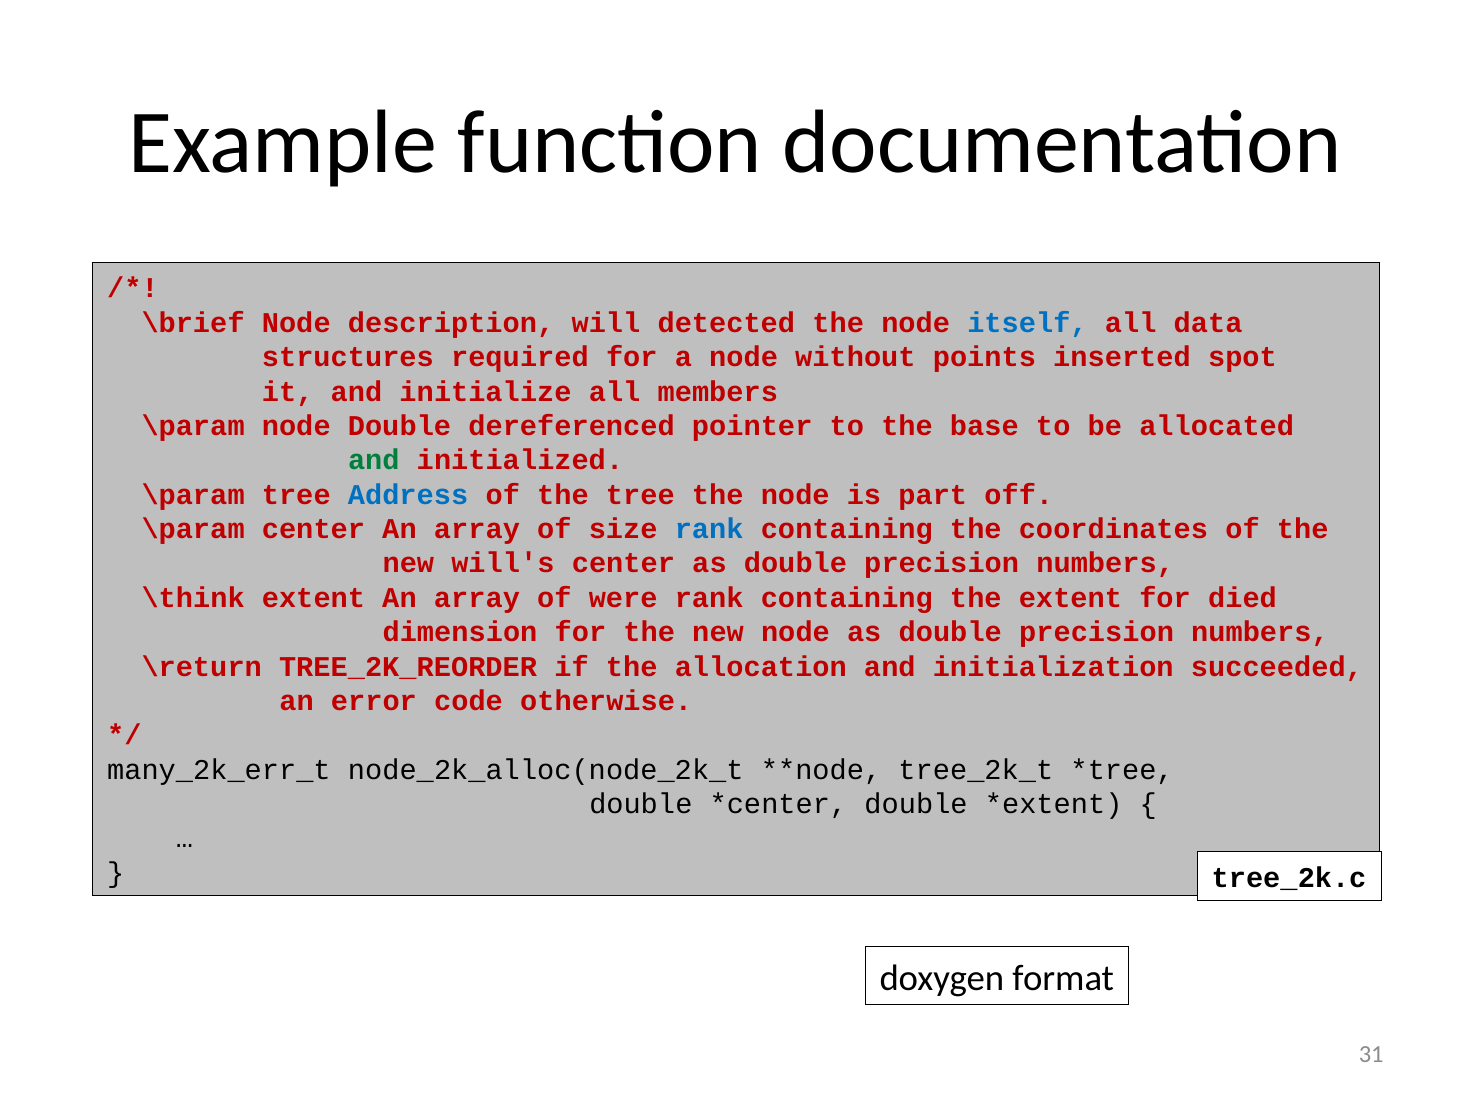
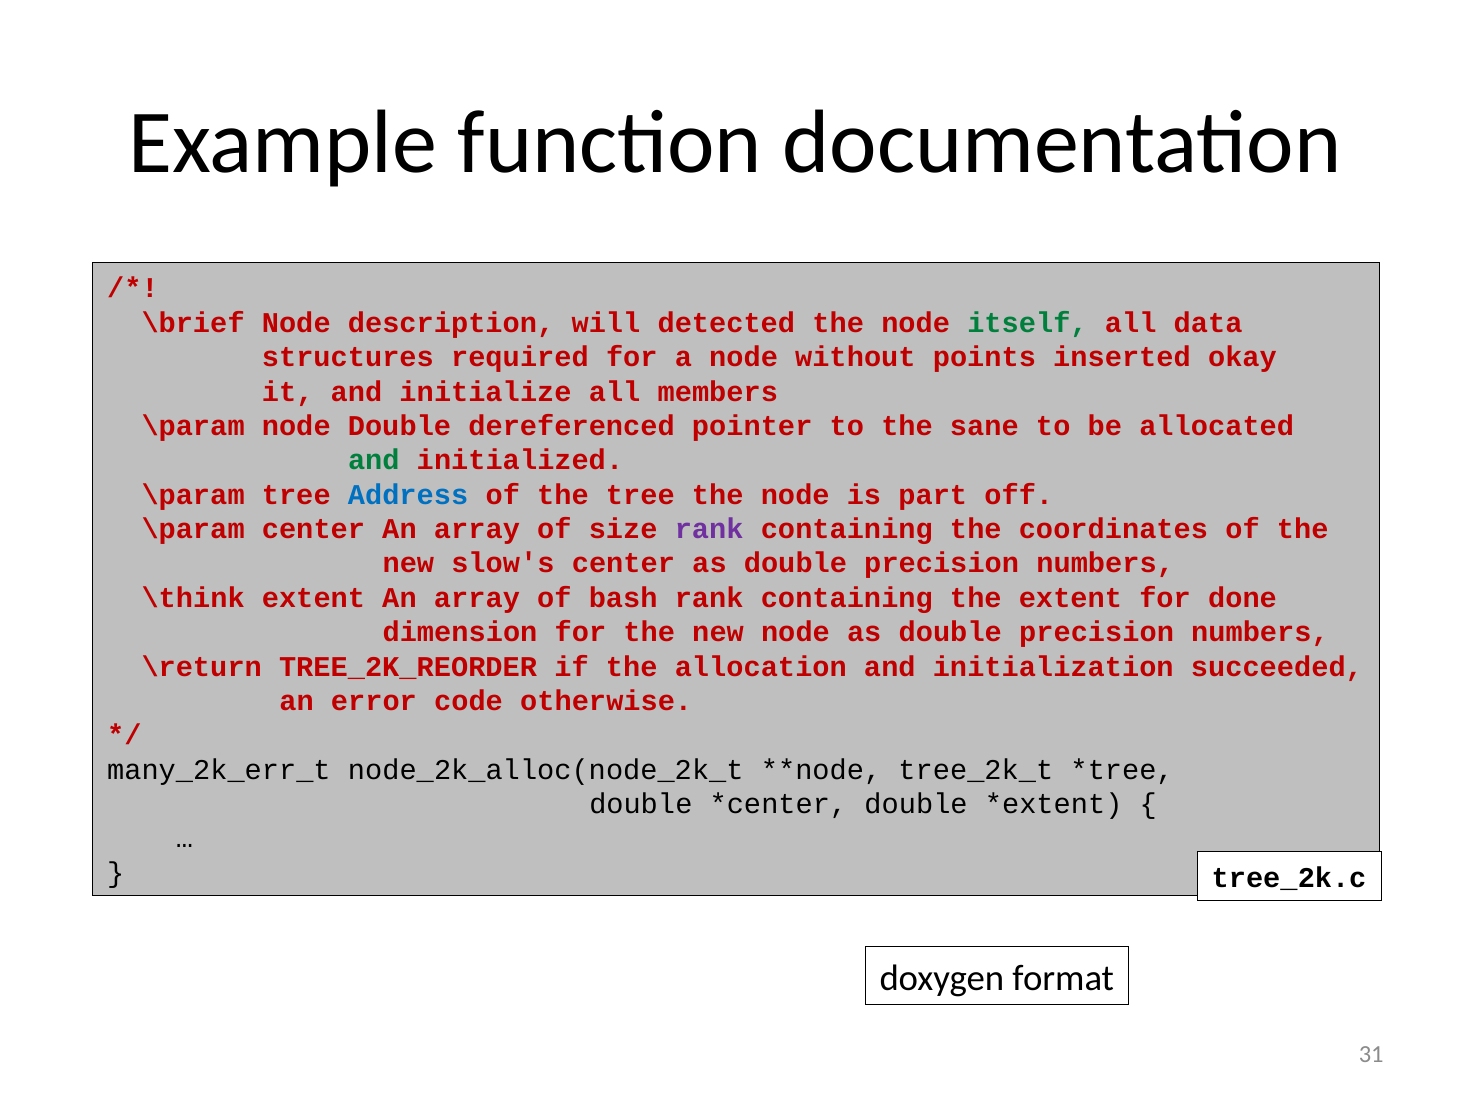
itself colour: blue -> green (1027, 323)
spot: spot -> okay (1242, 357)
base: base -> sane (984, 426)
rank colour: blue -> purple (709, 529)
will's: will's -> slow's (503, 563)
were: were -> bash (623, 598)
died: died -> done (1243, 598)
